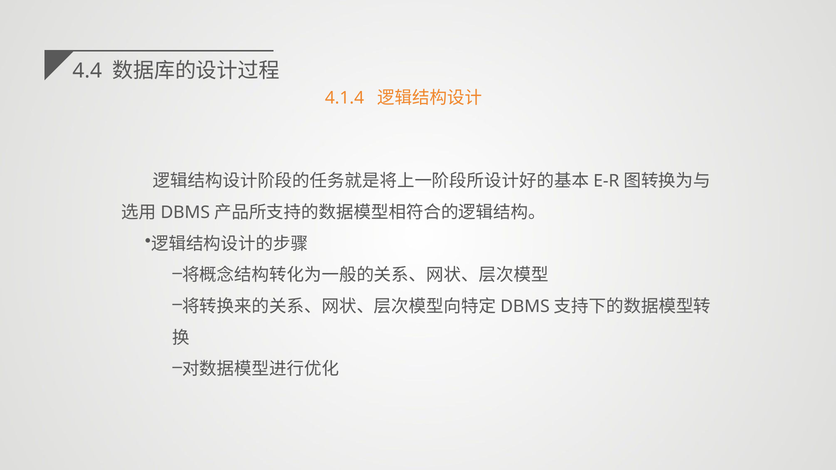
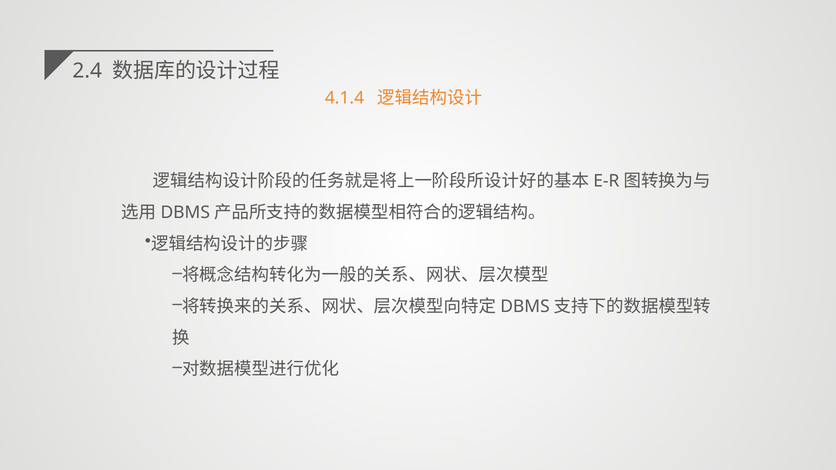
4.4: 4.4 -> 2.4 (87, 71)
